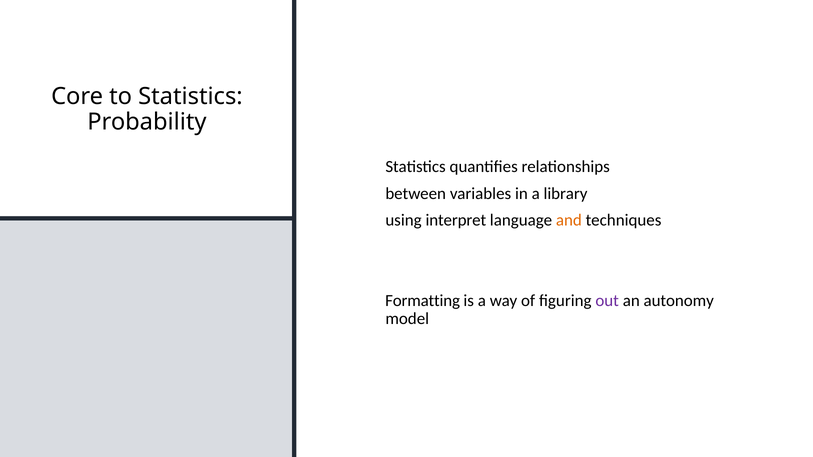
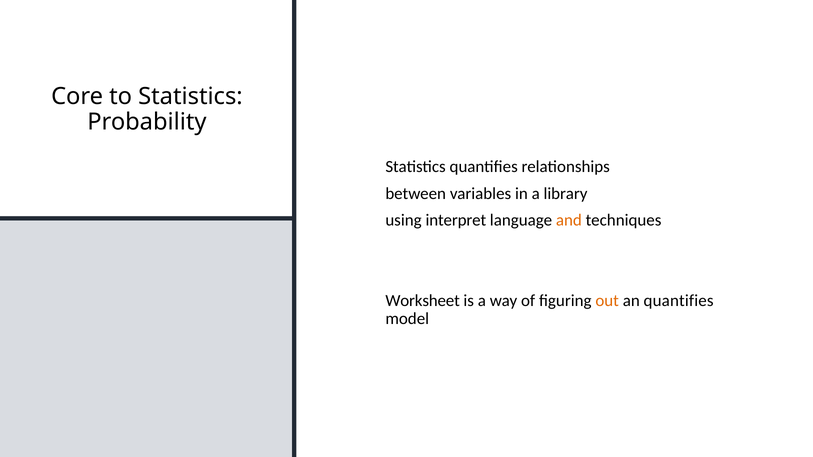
Formatting: Formatting -> Worksheet (423, 301)
out colour: purple -> orange (607, 301)
an autonomy: autonomy -> quantifies (679, 301)
